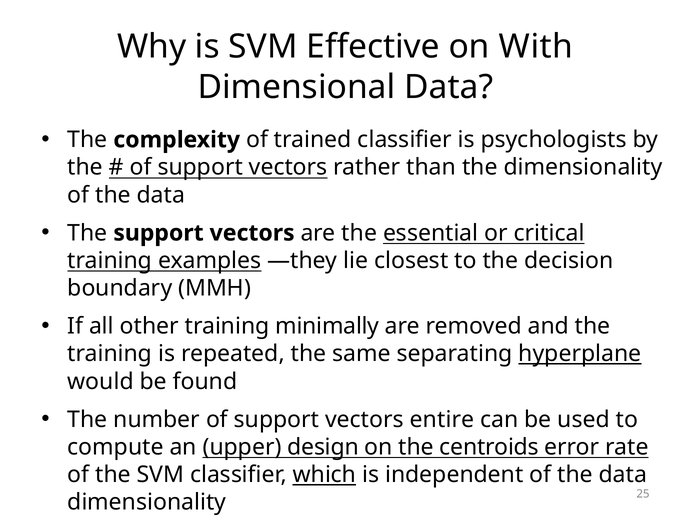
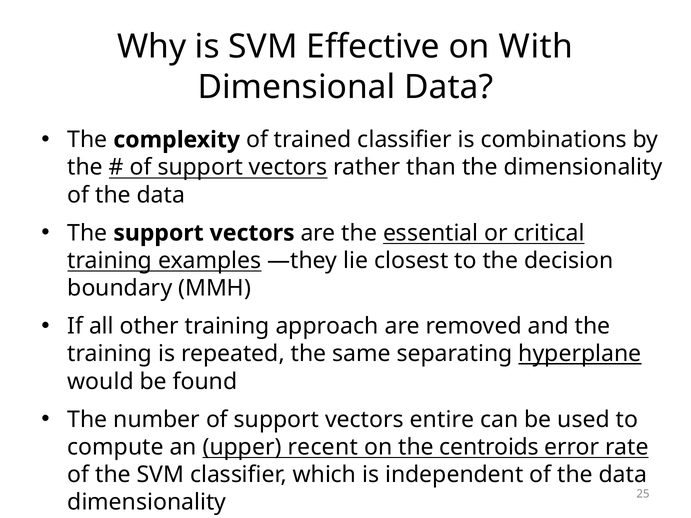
psychologists: psychologists -> combinations (554, 140)
minimally: minimally -> approach (327, 326)
design: design -> recent (323, 447)
which underline: present -> none (324, 475)
